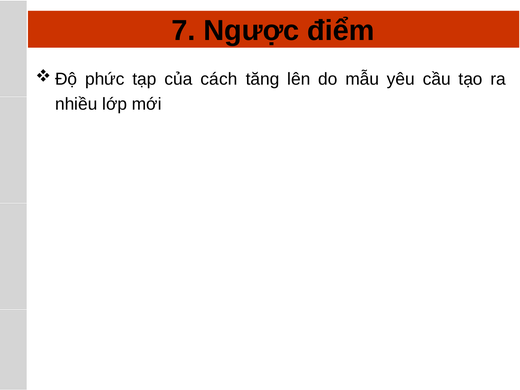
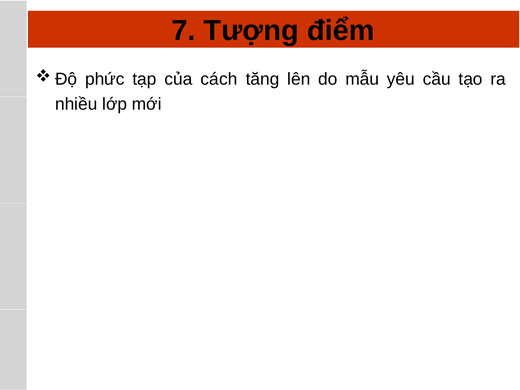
Ngược: Ngược -> Tượng (251, 31)
